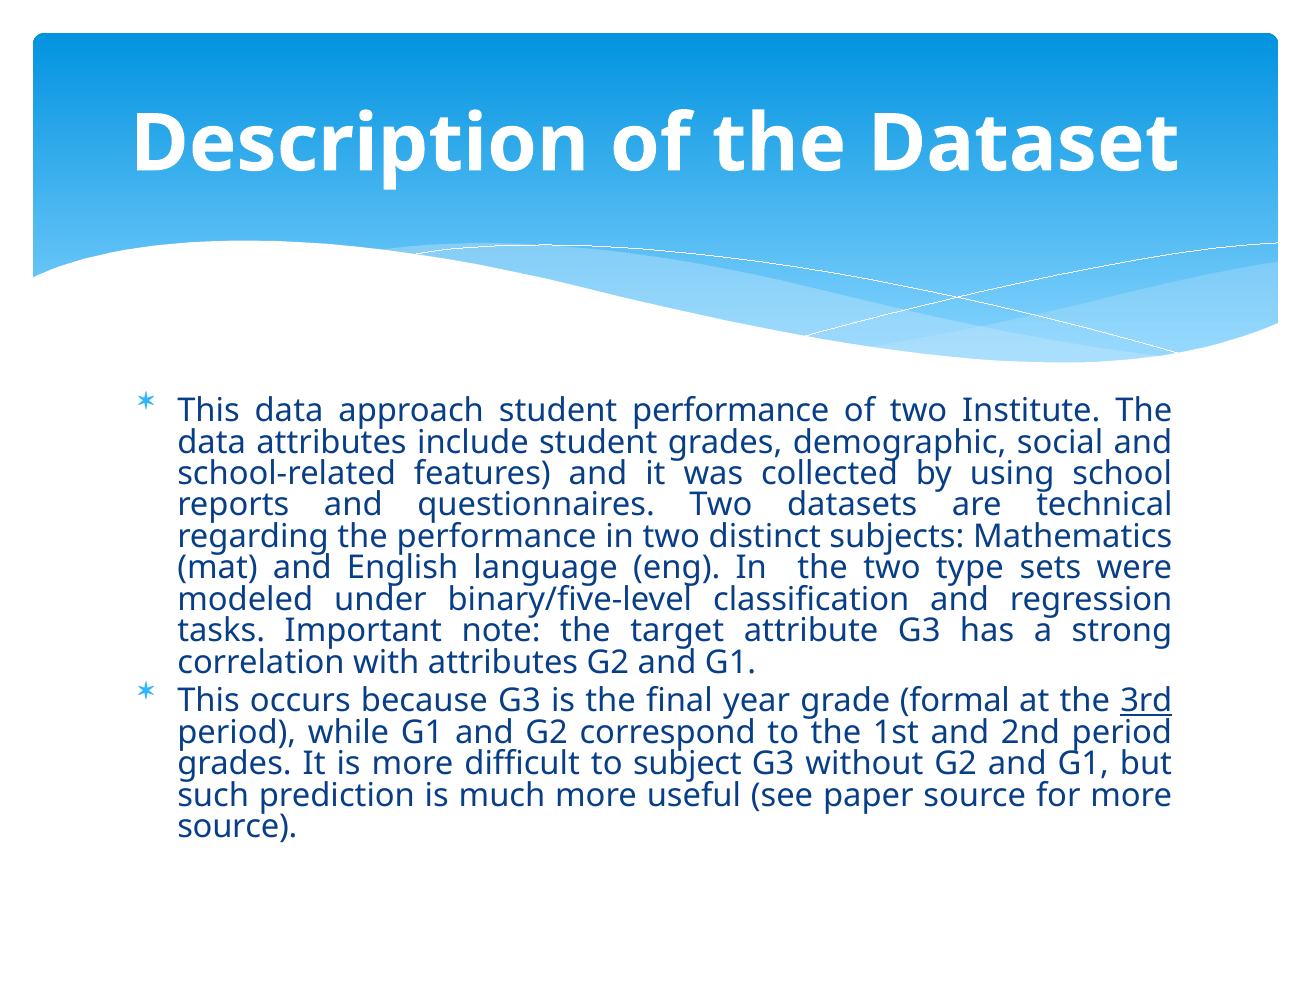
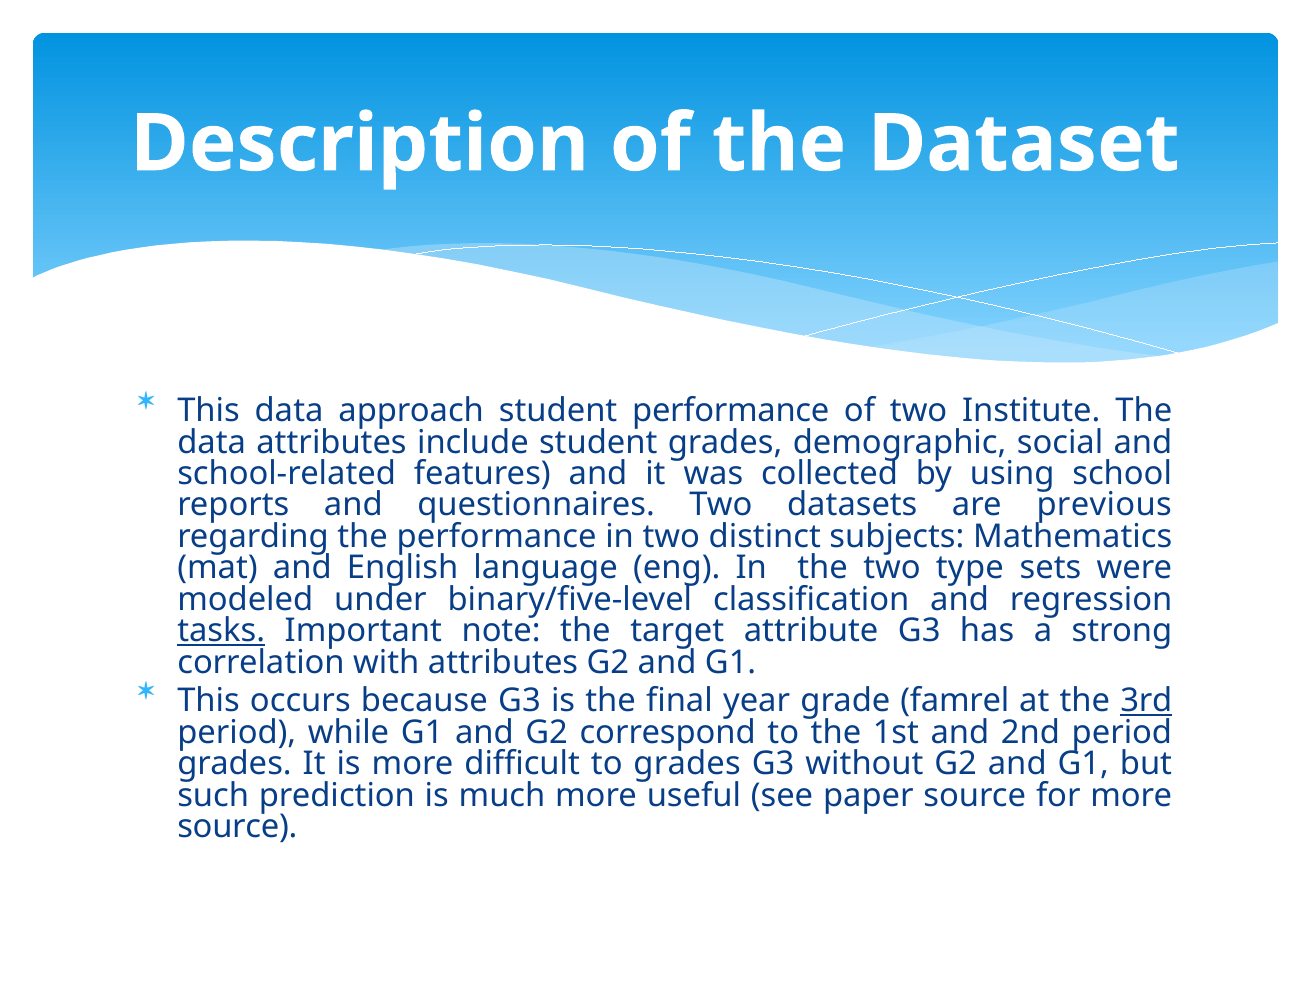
technical: technical -> previous (1104, 505)
tasks underline: none -> present (221, 631)
formal: formal -> famrel (955, 701)
to subject: subject -> grades (687, 764)
